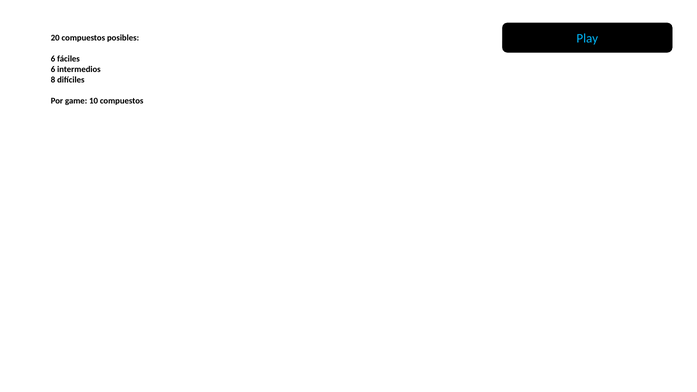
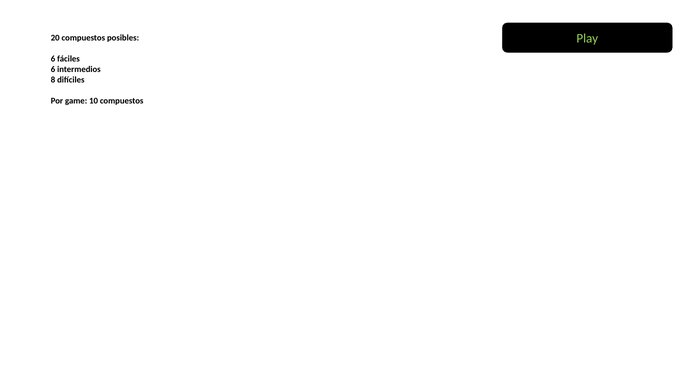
Play colour: light blue -> light green (587, 39)
